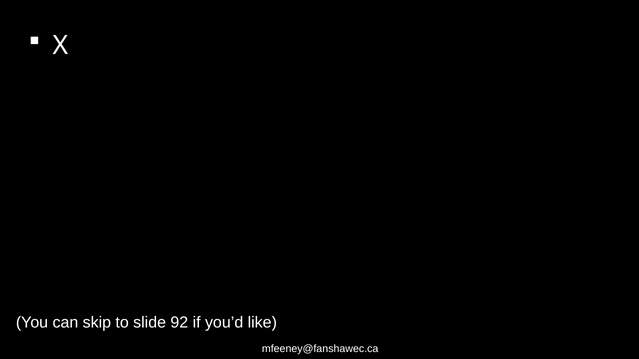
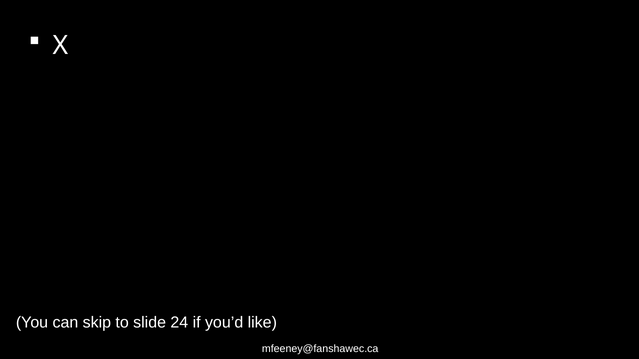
92: 92 -> 24 (179, 323)
